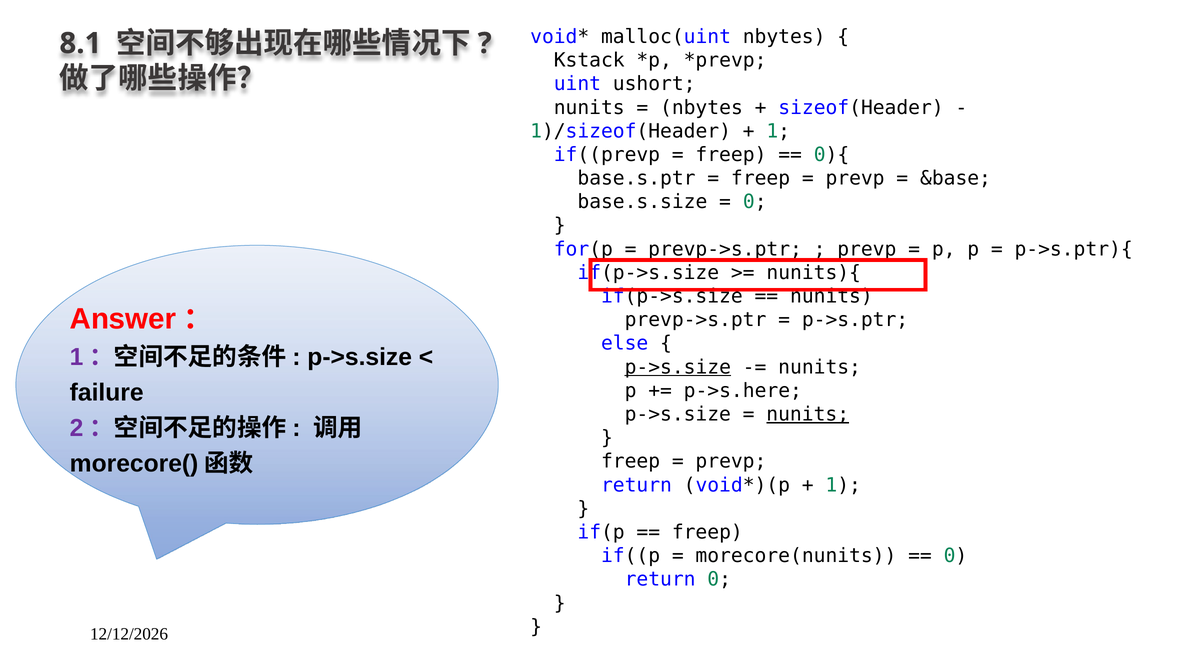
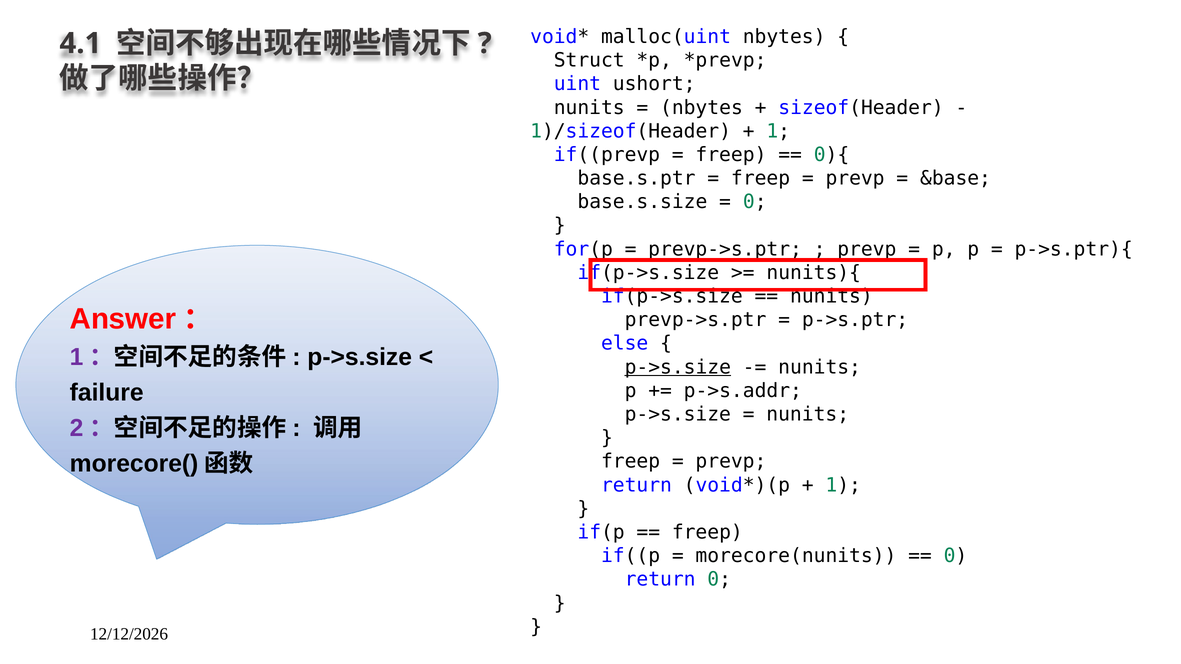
8.1: 8.1 -> 4.1 (80, 43)
Kstack: Kstack -> Struct (589, 60)
p->s.here: p->s.here -> p->s.addr (743, 391)
nunits underline: present -> none (808, 414)
